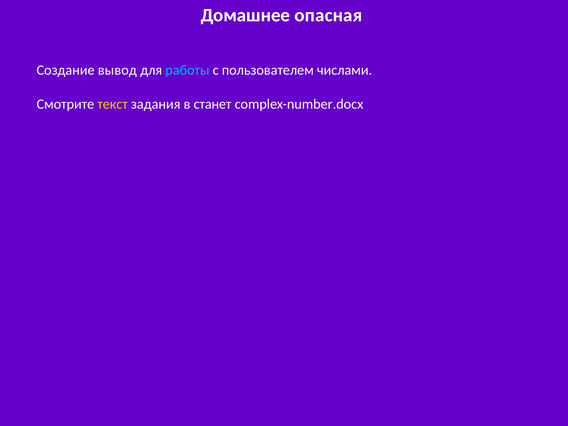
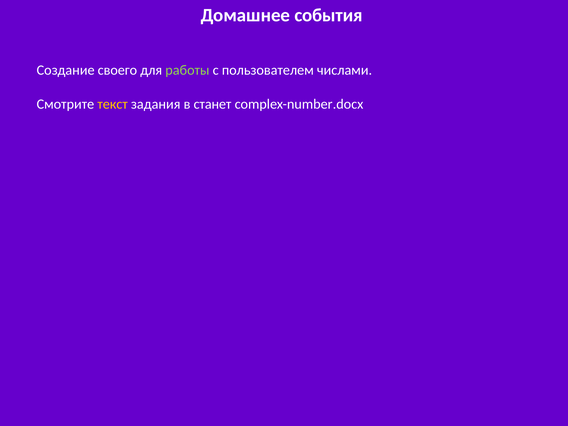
опасная: опасная -> события (329, 15)
вывод: вывод -> своего (117, 70)
работы colour: light blue -> light green (187, 70)
